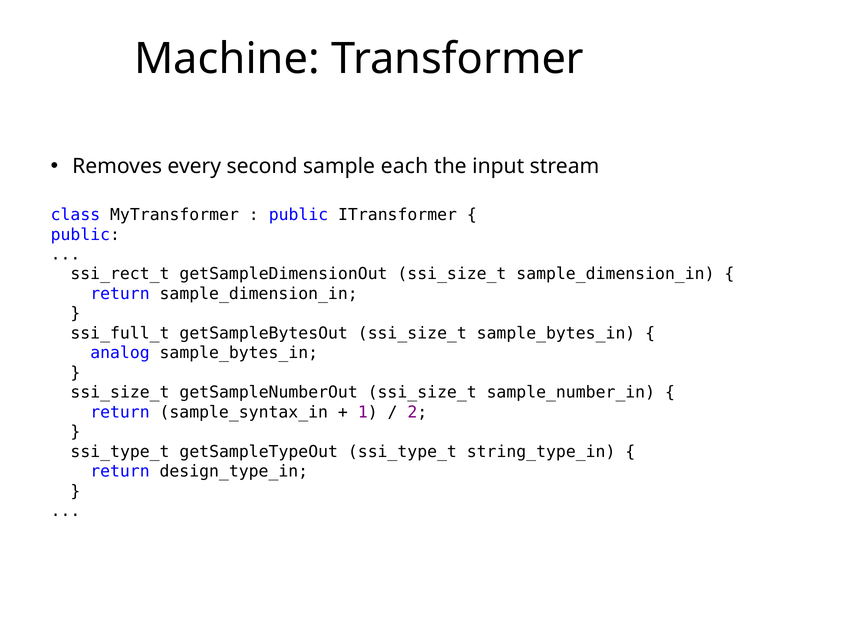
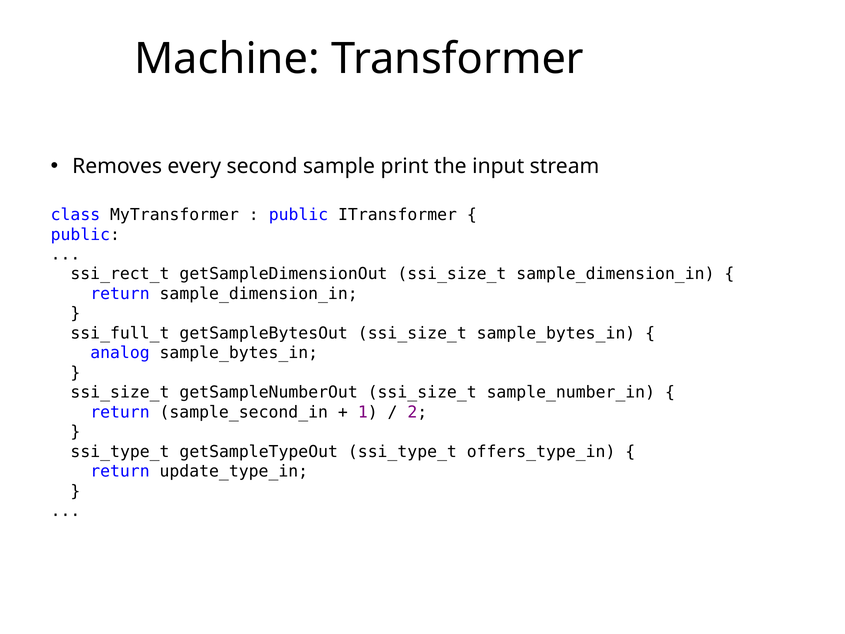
each: each -> print (405, 166)
sample_syntax_in: sample_syntax_in -> sample_second_in (244, 412)
string_type_in: string_type_in -> offers_type_in (541, 452)
design_type_in: design_type_in -> update_type_in (234, 471)
